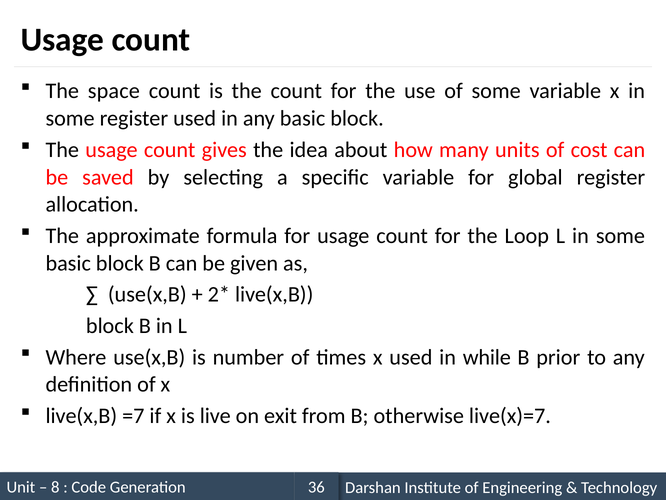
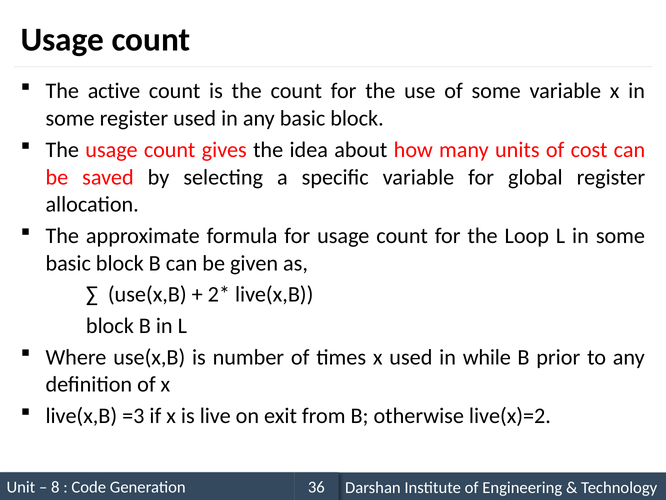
space: space -> active (114, 91)
=7: =7 -> =3 (133, 416)
live(x)=7: live(x)=7 -> live(x)=2 (510, 416)
